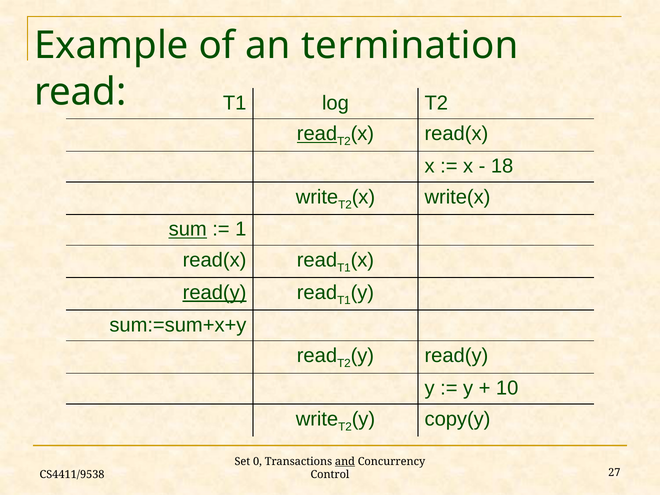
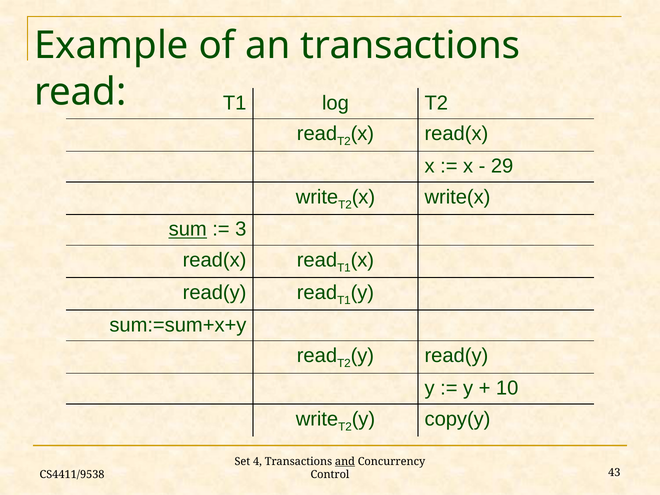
an termination: termination -> transactions (410, 46)
read underline: present -> none (317, 134)
18: 18 -> 29 (502, 166)
1: 1 -> 3 (241, 229)
read(y underline: present -> none (215, 293)
0: 0 -> 4 (258, 462)
27: 27 -> 43 (614, 473)
